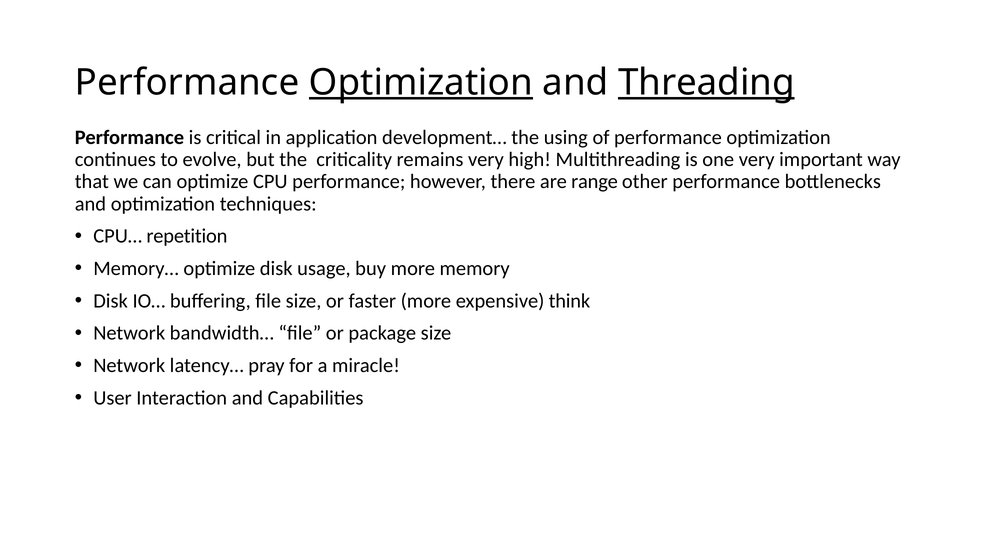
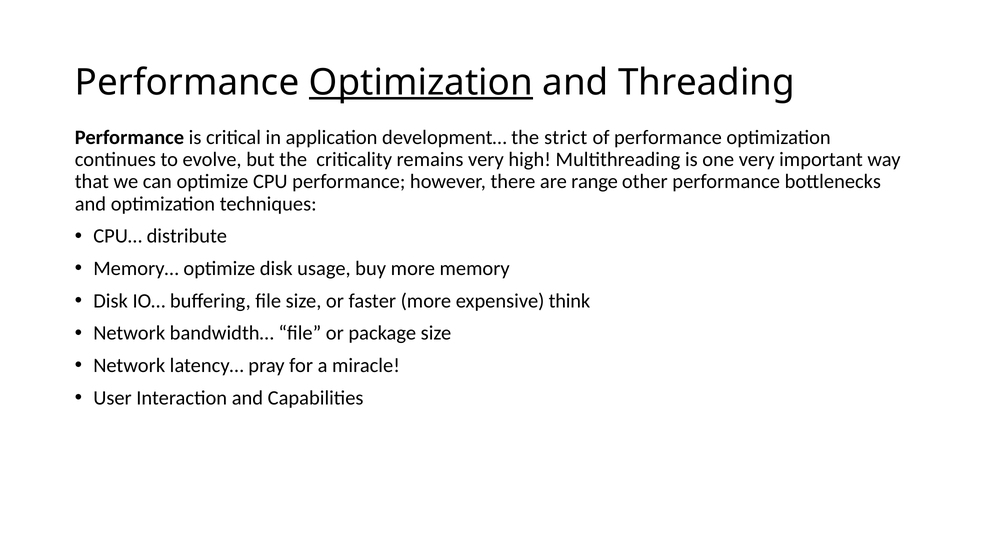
Threading underline: present -> none (706, 83)
using: using -> strict (566, 138)
repetition: repetition -> distribute (187, 236)
